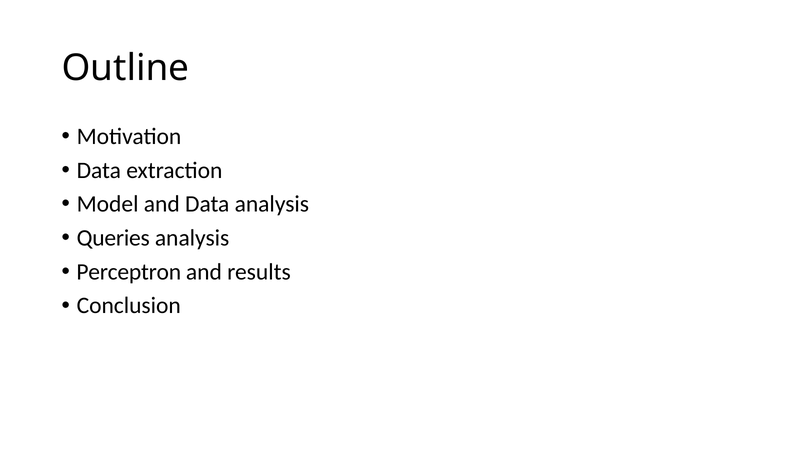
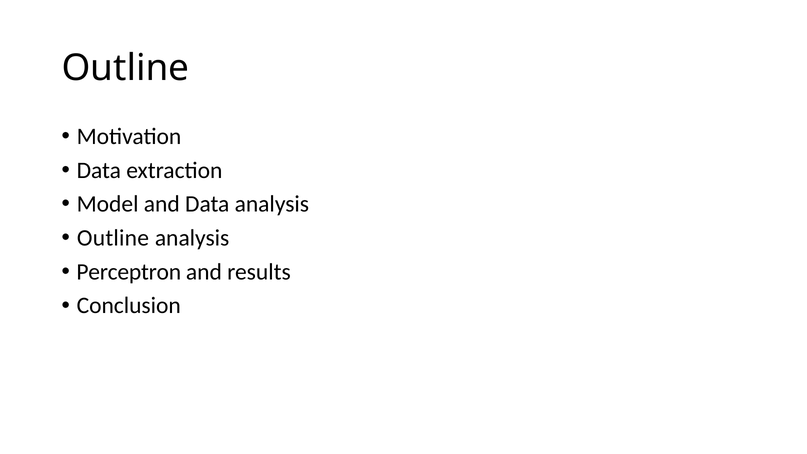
Queries: Queries -> Outline (113, 238)
